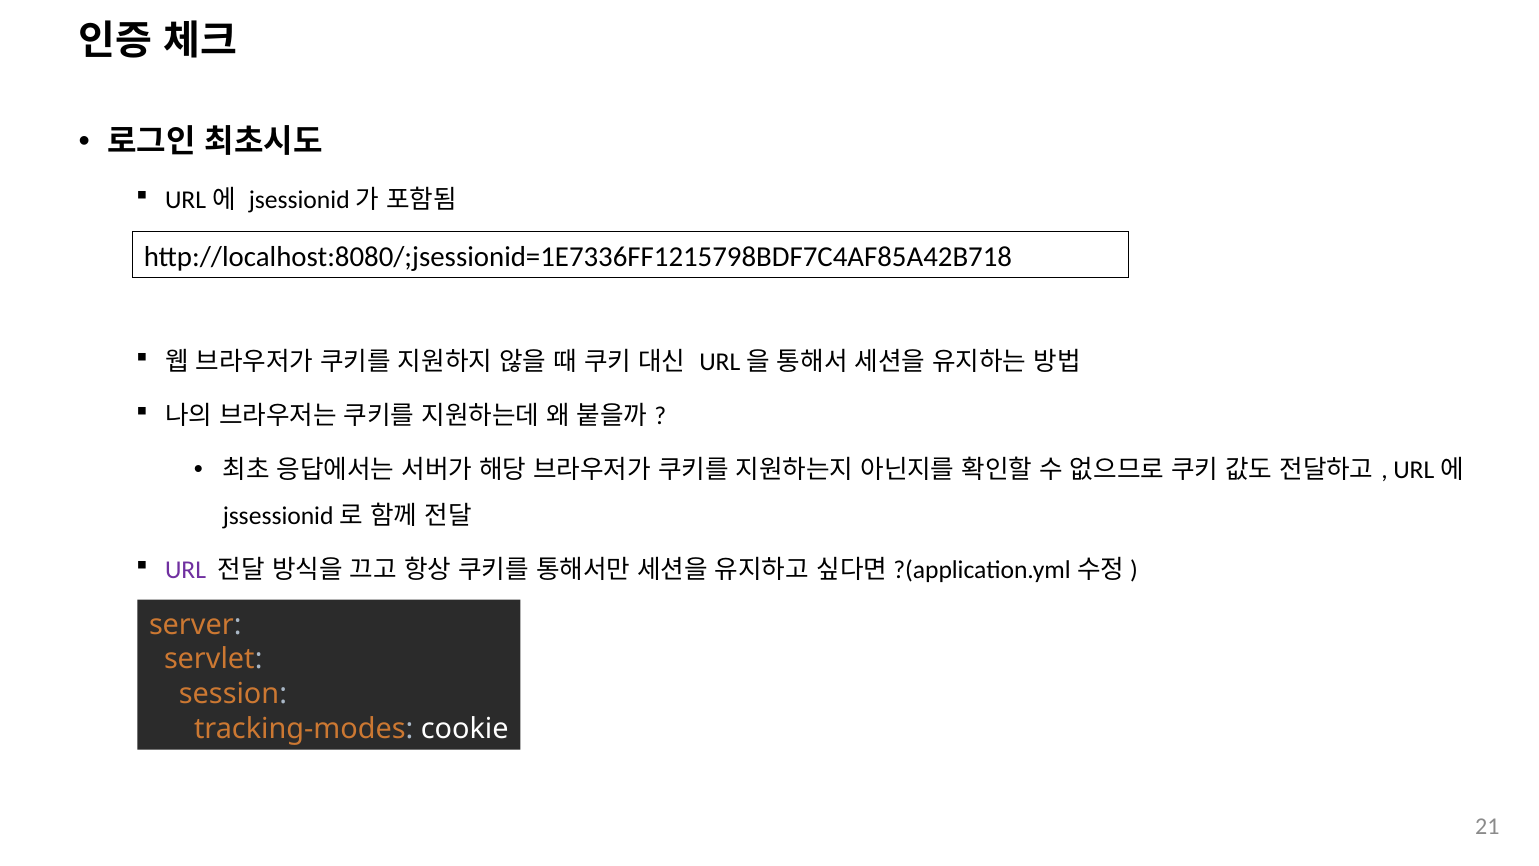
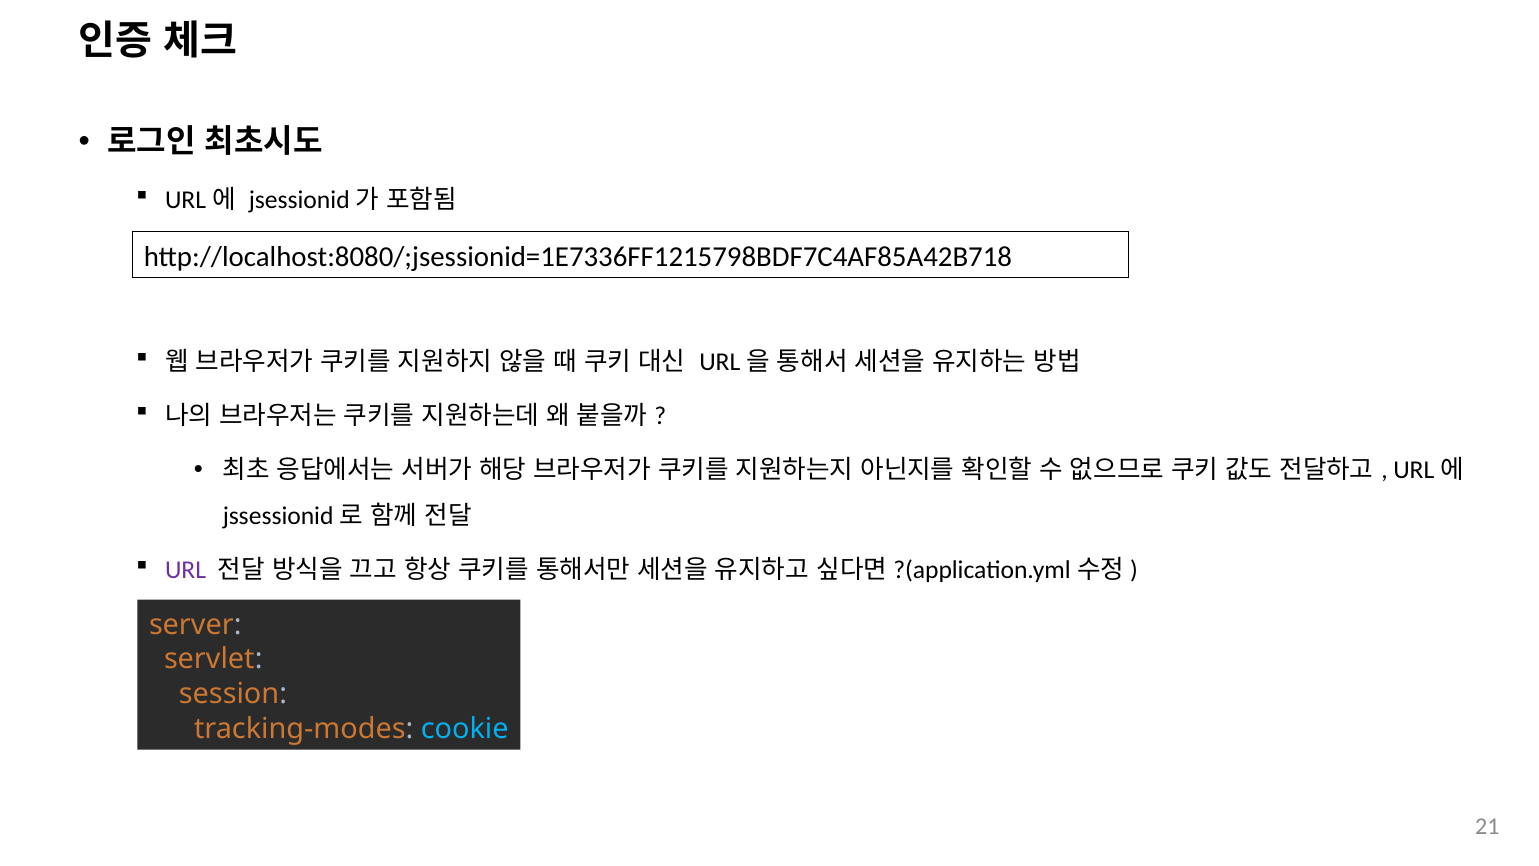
cookie colour: white -> light blue (465, 728)
